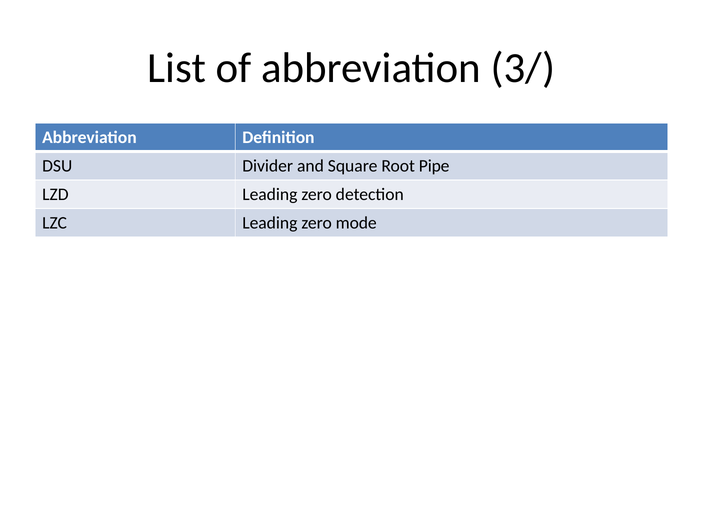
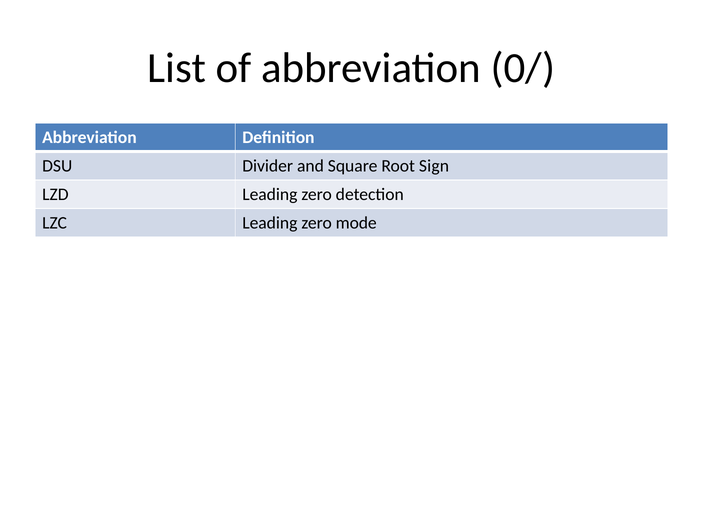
3/: 3/ -> 0/ (523, 68)
Pipe: Pipe -> Sign (434, 166)
